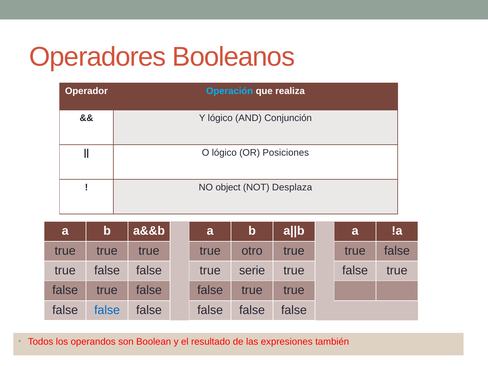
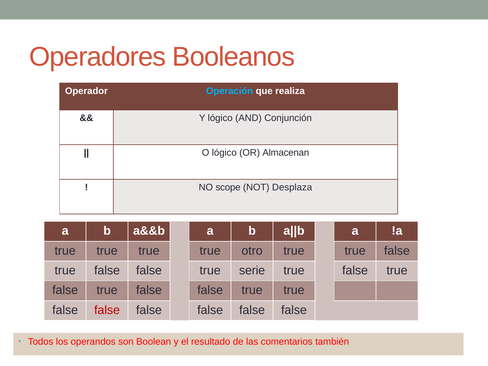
Posiciones: Posiciones -> Almacenan (286, 153)
object: object -> scope (228, 187)
false colour: blue -> red (107, 310)
expresiones: expresiones -> comentarios (287, 342)
